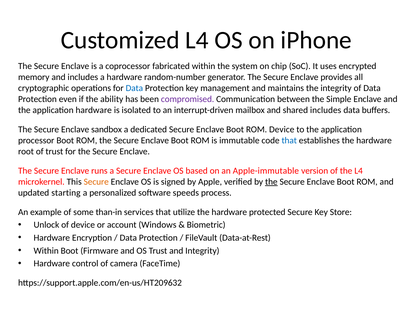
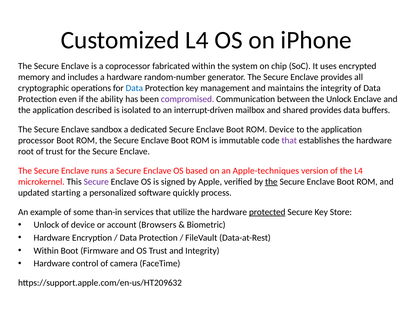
the Simple: Simple -> Unlock (339, 99)
application hardware: hardware -> described (94, 110)
shared includes: includes -> provides (326, 110)
that colour: blue -> purple (289, 140)
Apple-immutable: Apple-immutable -> Apple-techniques (266, 171)
Secure colour: orange -> purple (96, 182)
speeds: speeds -> quickly (186, 193)
protected underline: none -> present (267, 212)
Windows: Windows -> Browsers (157, 225)
